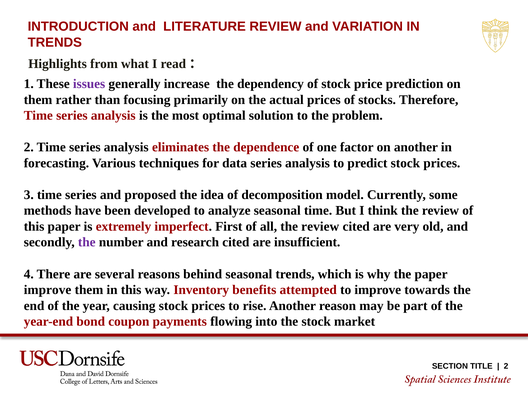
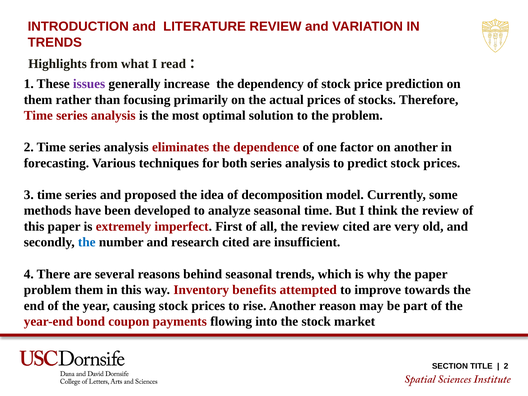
data: data -> both (235, 163)
the colour: purple -> blue (87, 242)
improve: improve -> problem (48, 290)
